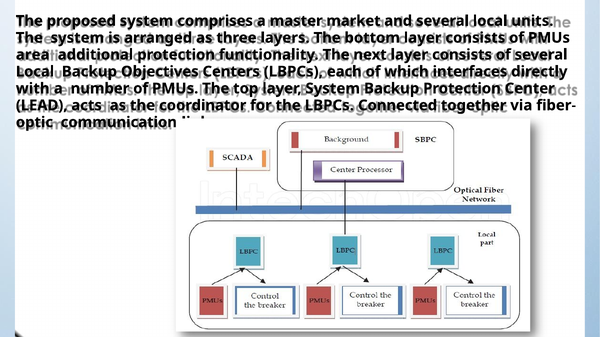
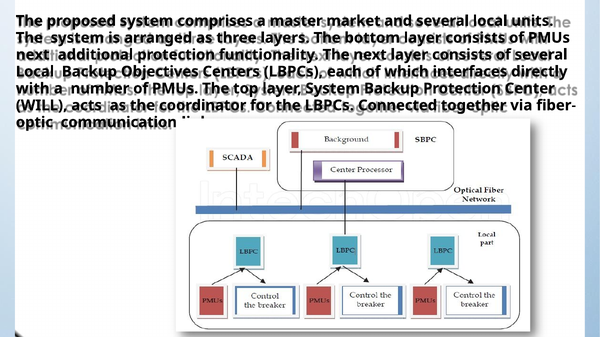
area: area -> next (33, 55)
LEAD: LEAD -> WILL (42, 105)
